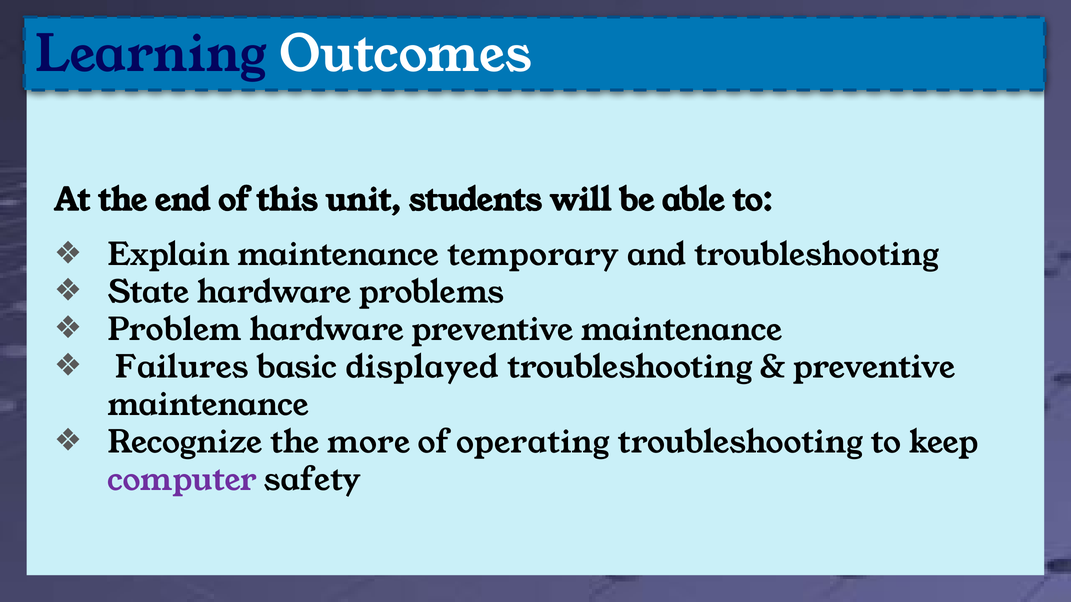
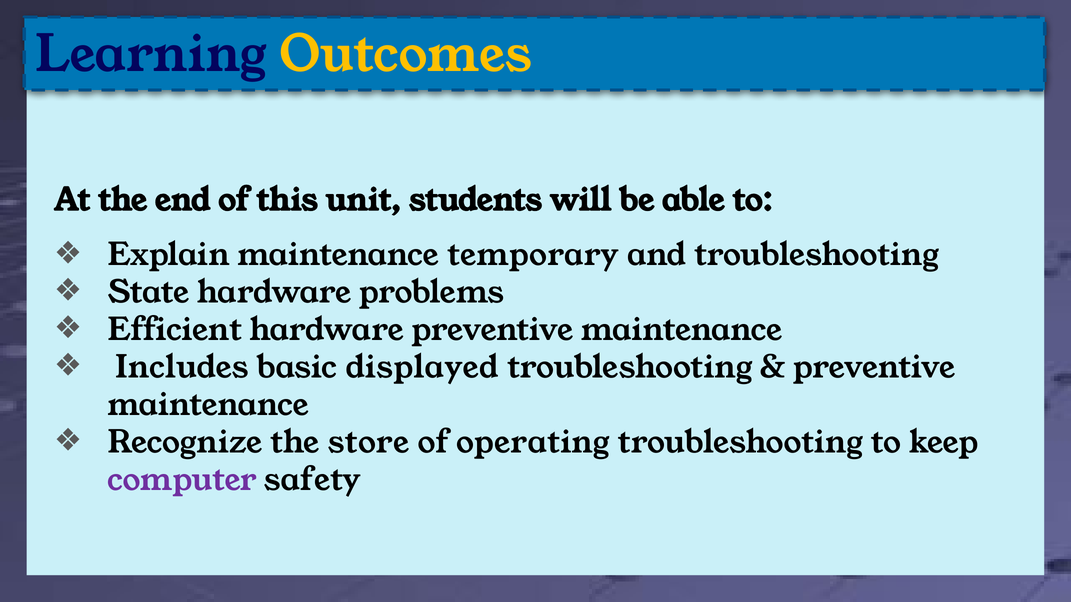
Outcomes colour: white -> yellow (406, 55)
Problem: Problem -> Efficient (175, 330)
Failures: Failures -> Includes (182, 368)
more: more -> store (368, 443)
